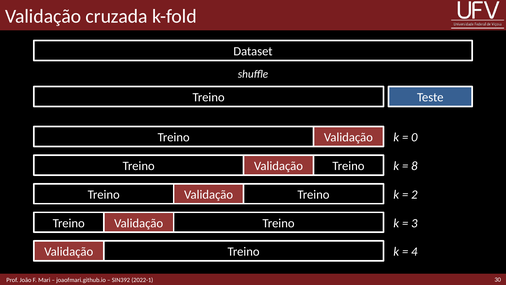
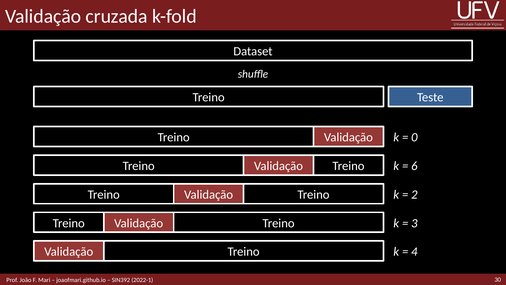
8: 8 -> 6 (414, 166)
